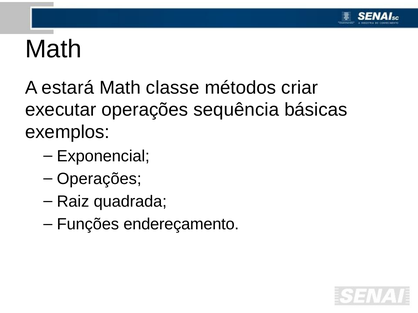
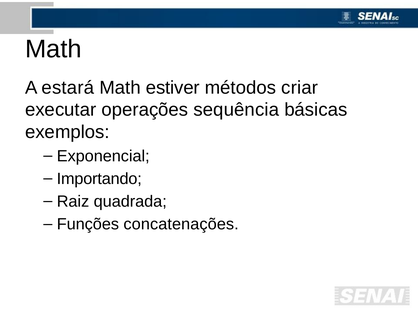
classe: classe -> estiver (173, 88)
Operações: Operações -> Importando (99, 179)
endereçamento: endereçamento -> concatenações (181, 225)
